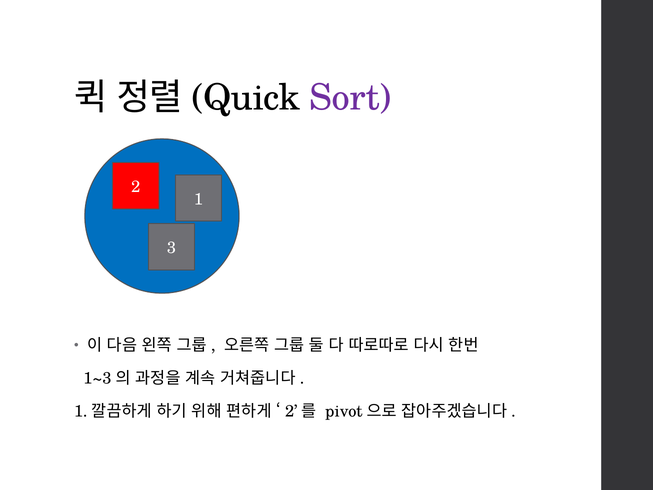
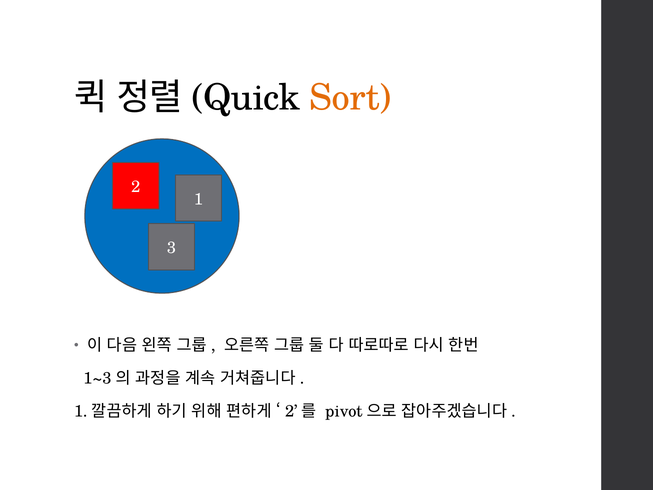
Sort colour: purple -> orange (350, 98)
